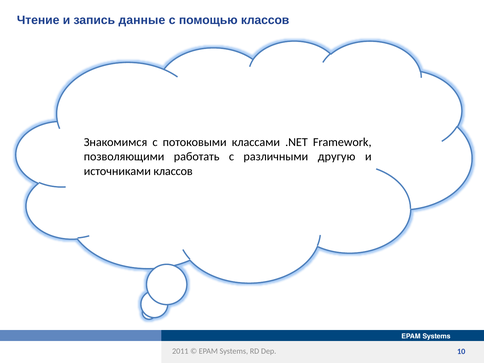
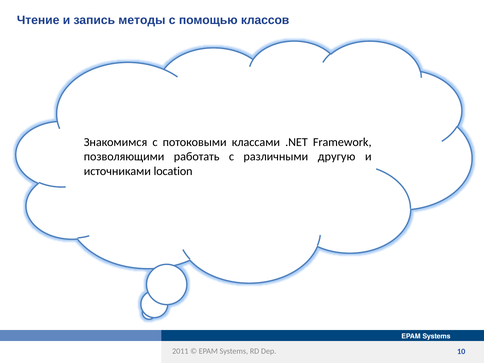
данные: данные -> методы (142, 20)
источниками классов: классов -> location (173, 171)
